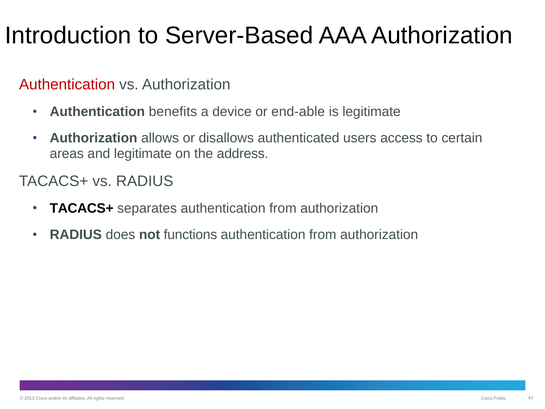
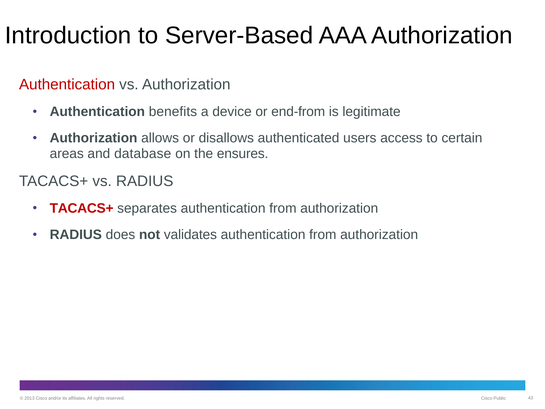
end-able: end-able -> end-from (298, 112)
and legitimate: legitimate -> database (143, 154)
address: address -> ensures (243, 154)
TACACS+ colour: black -> red (82, 208)
functions: functions -> validates (190, 235)
